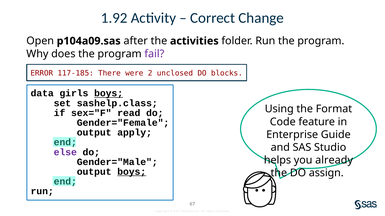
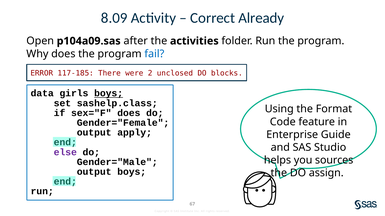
1.92: 1.92 -> 8.09 (114, 18)
Change: Change -> Already (261, 18)
fail colour: purple -> blue (154, 54)
sex="F read: read -> does (129, 113)
already: already -> sources (334, 161)
boys underline: present -> none (132, 172)
